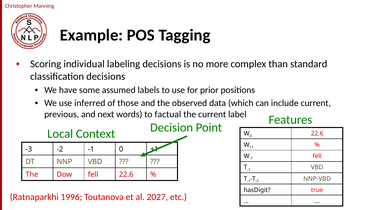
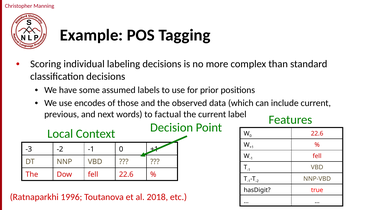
inferred: inferred -> encodes (90, 103)
2027: 2027 -> 2018 (157, 197)
